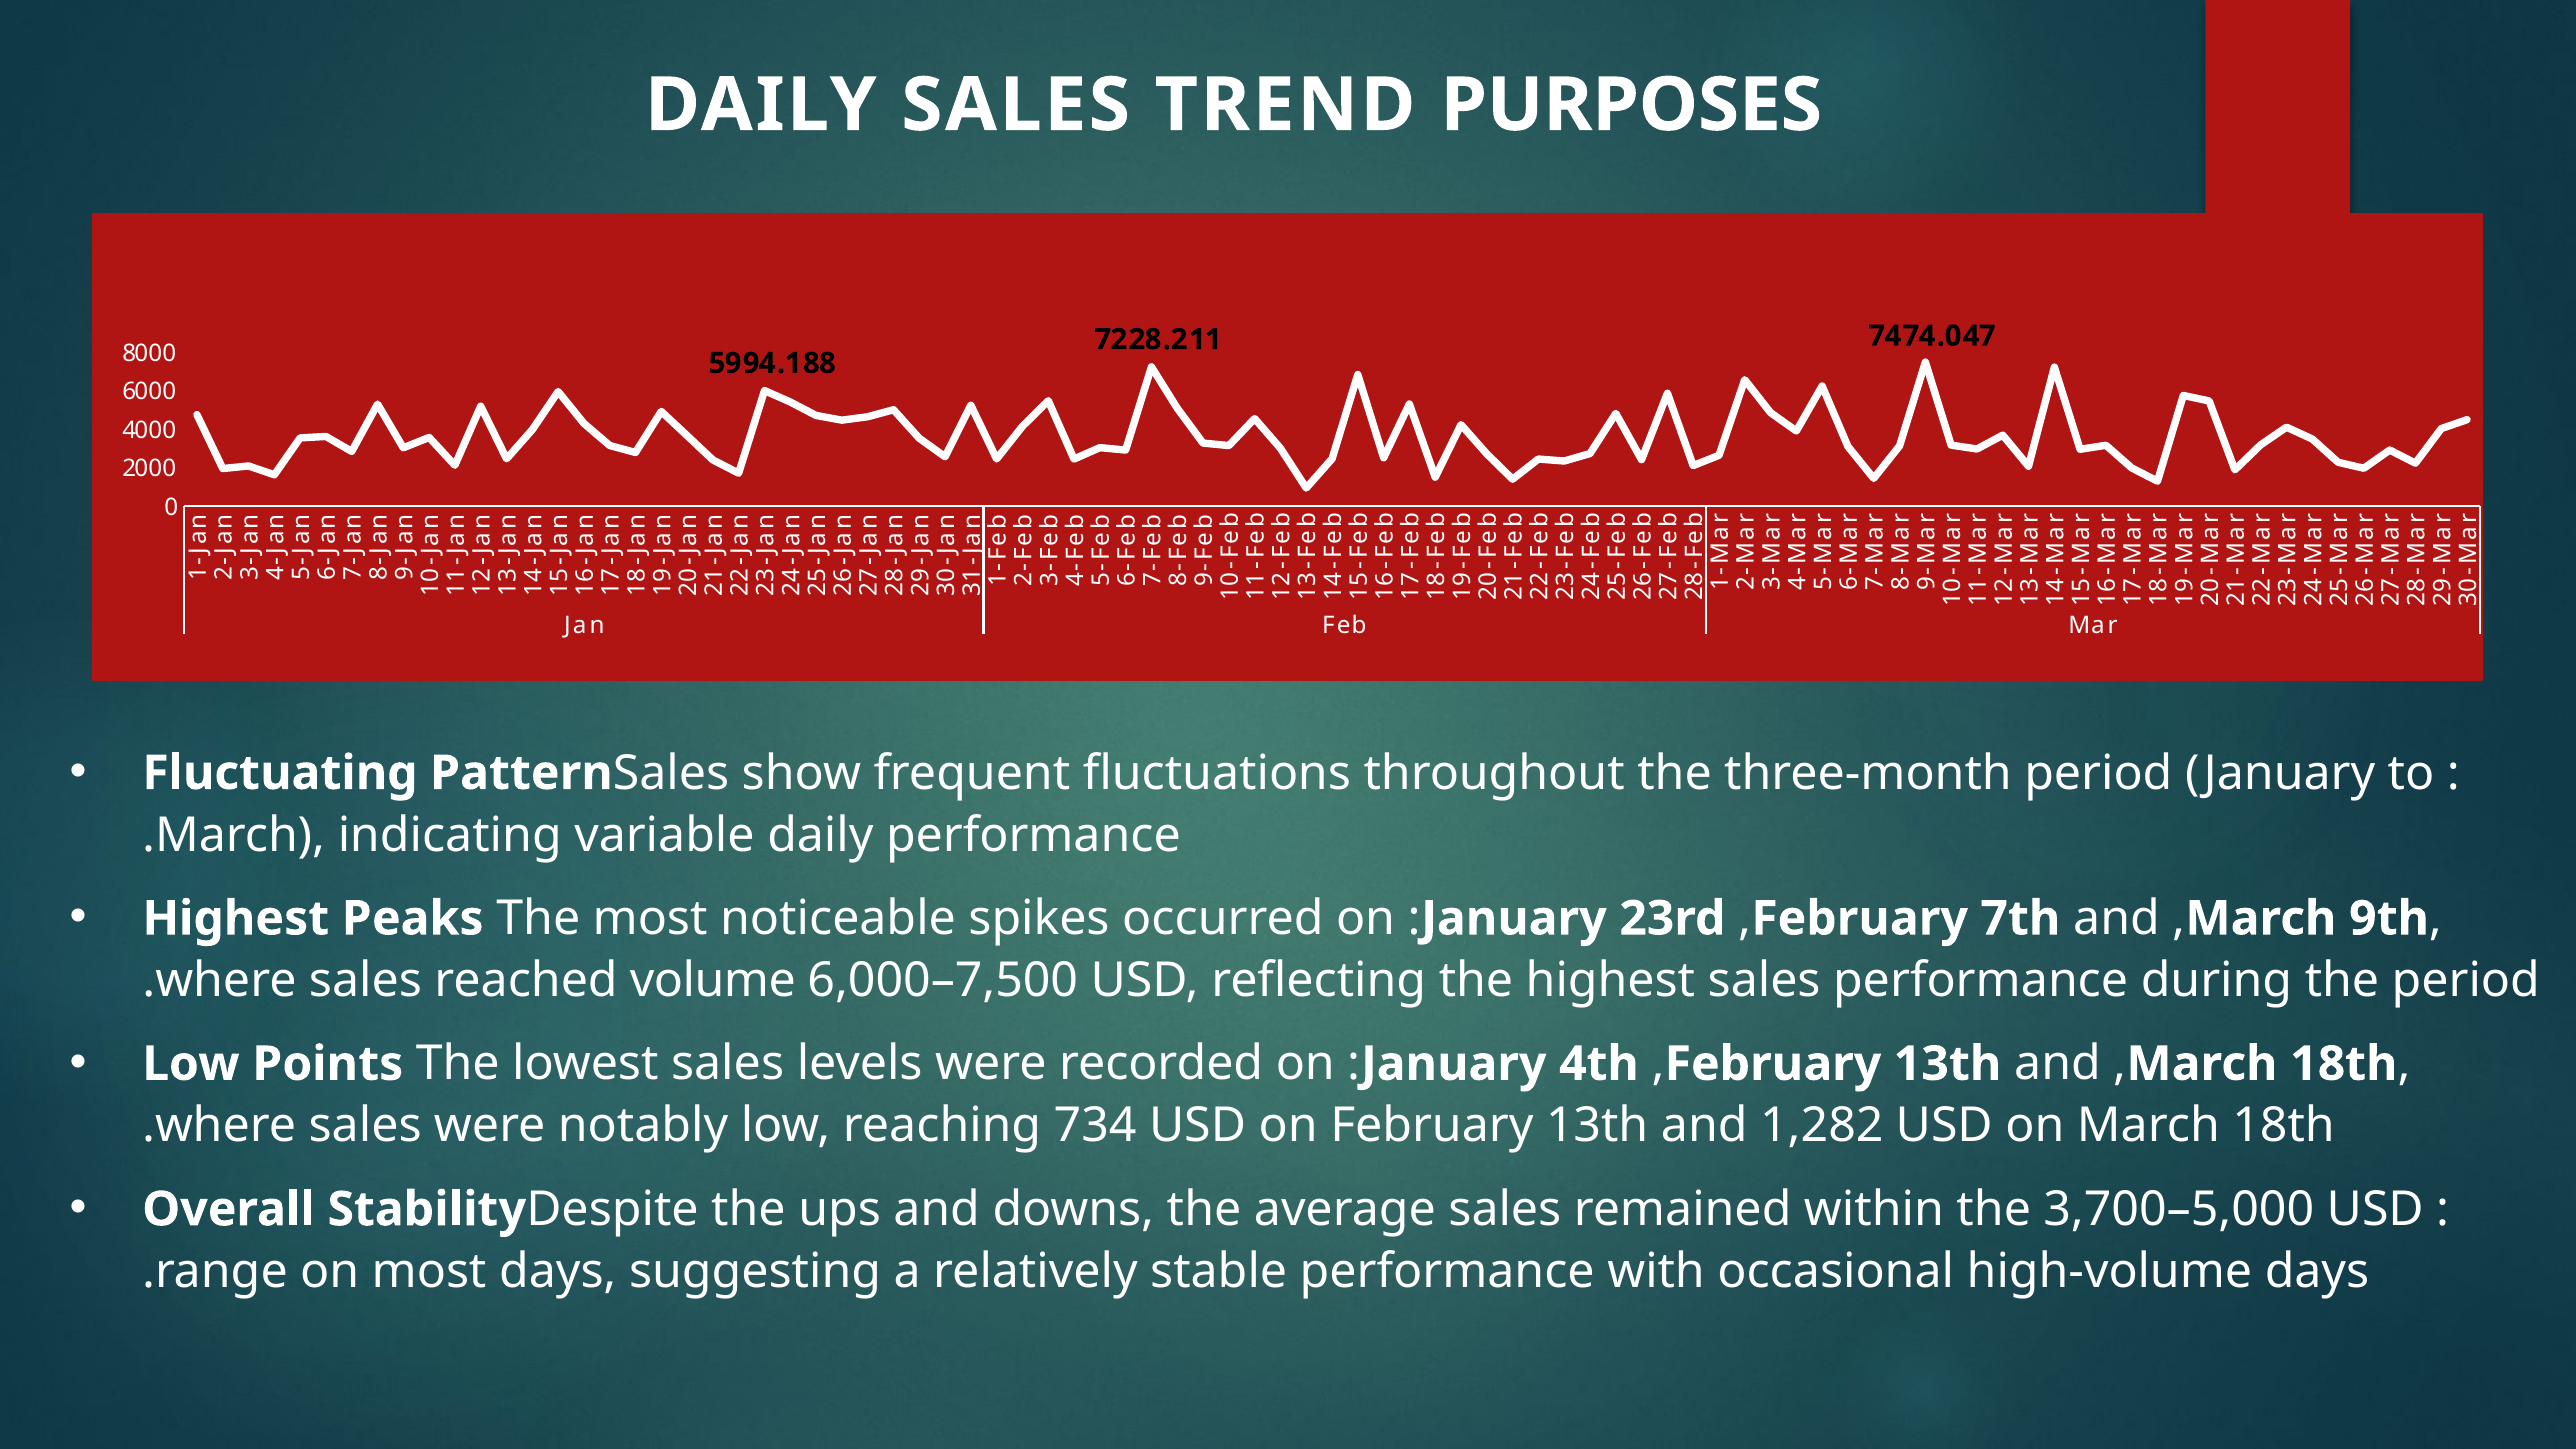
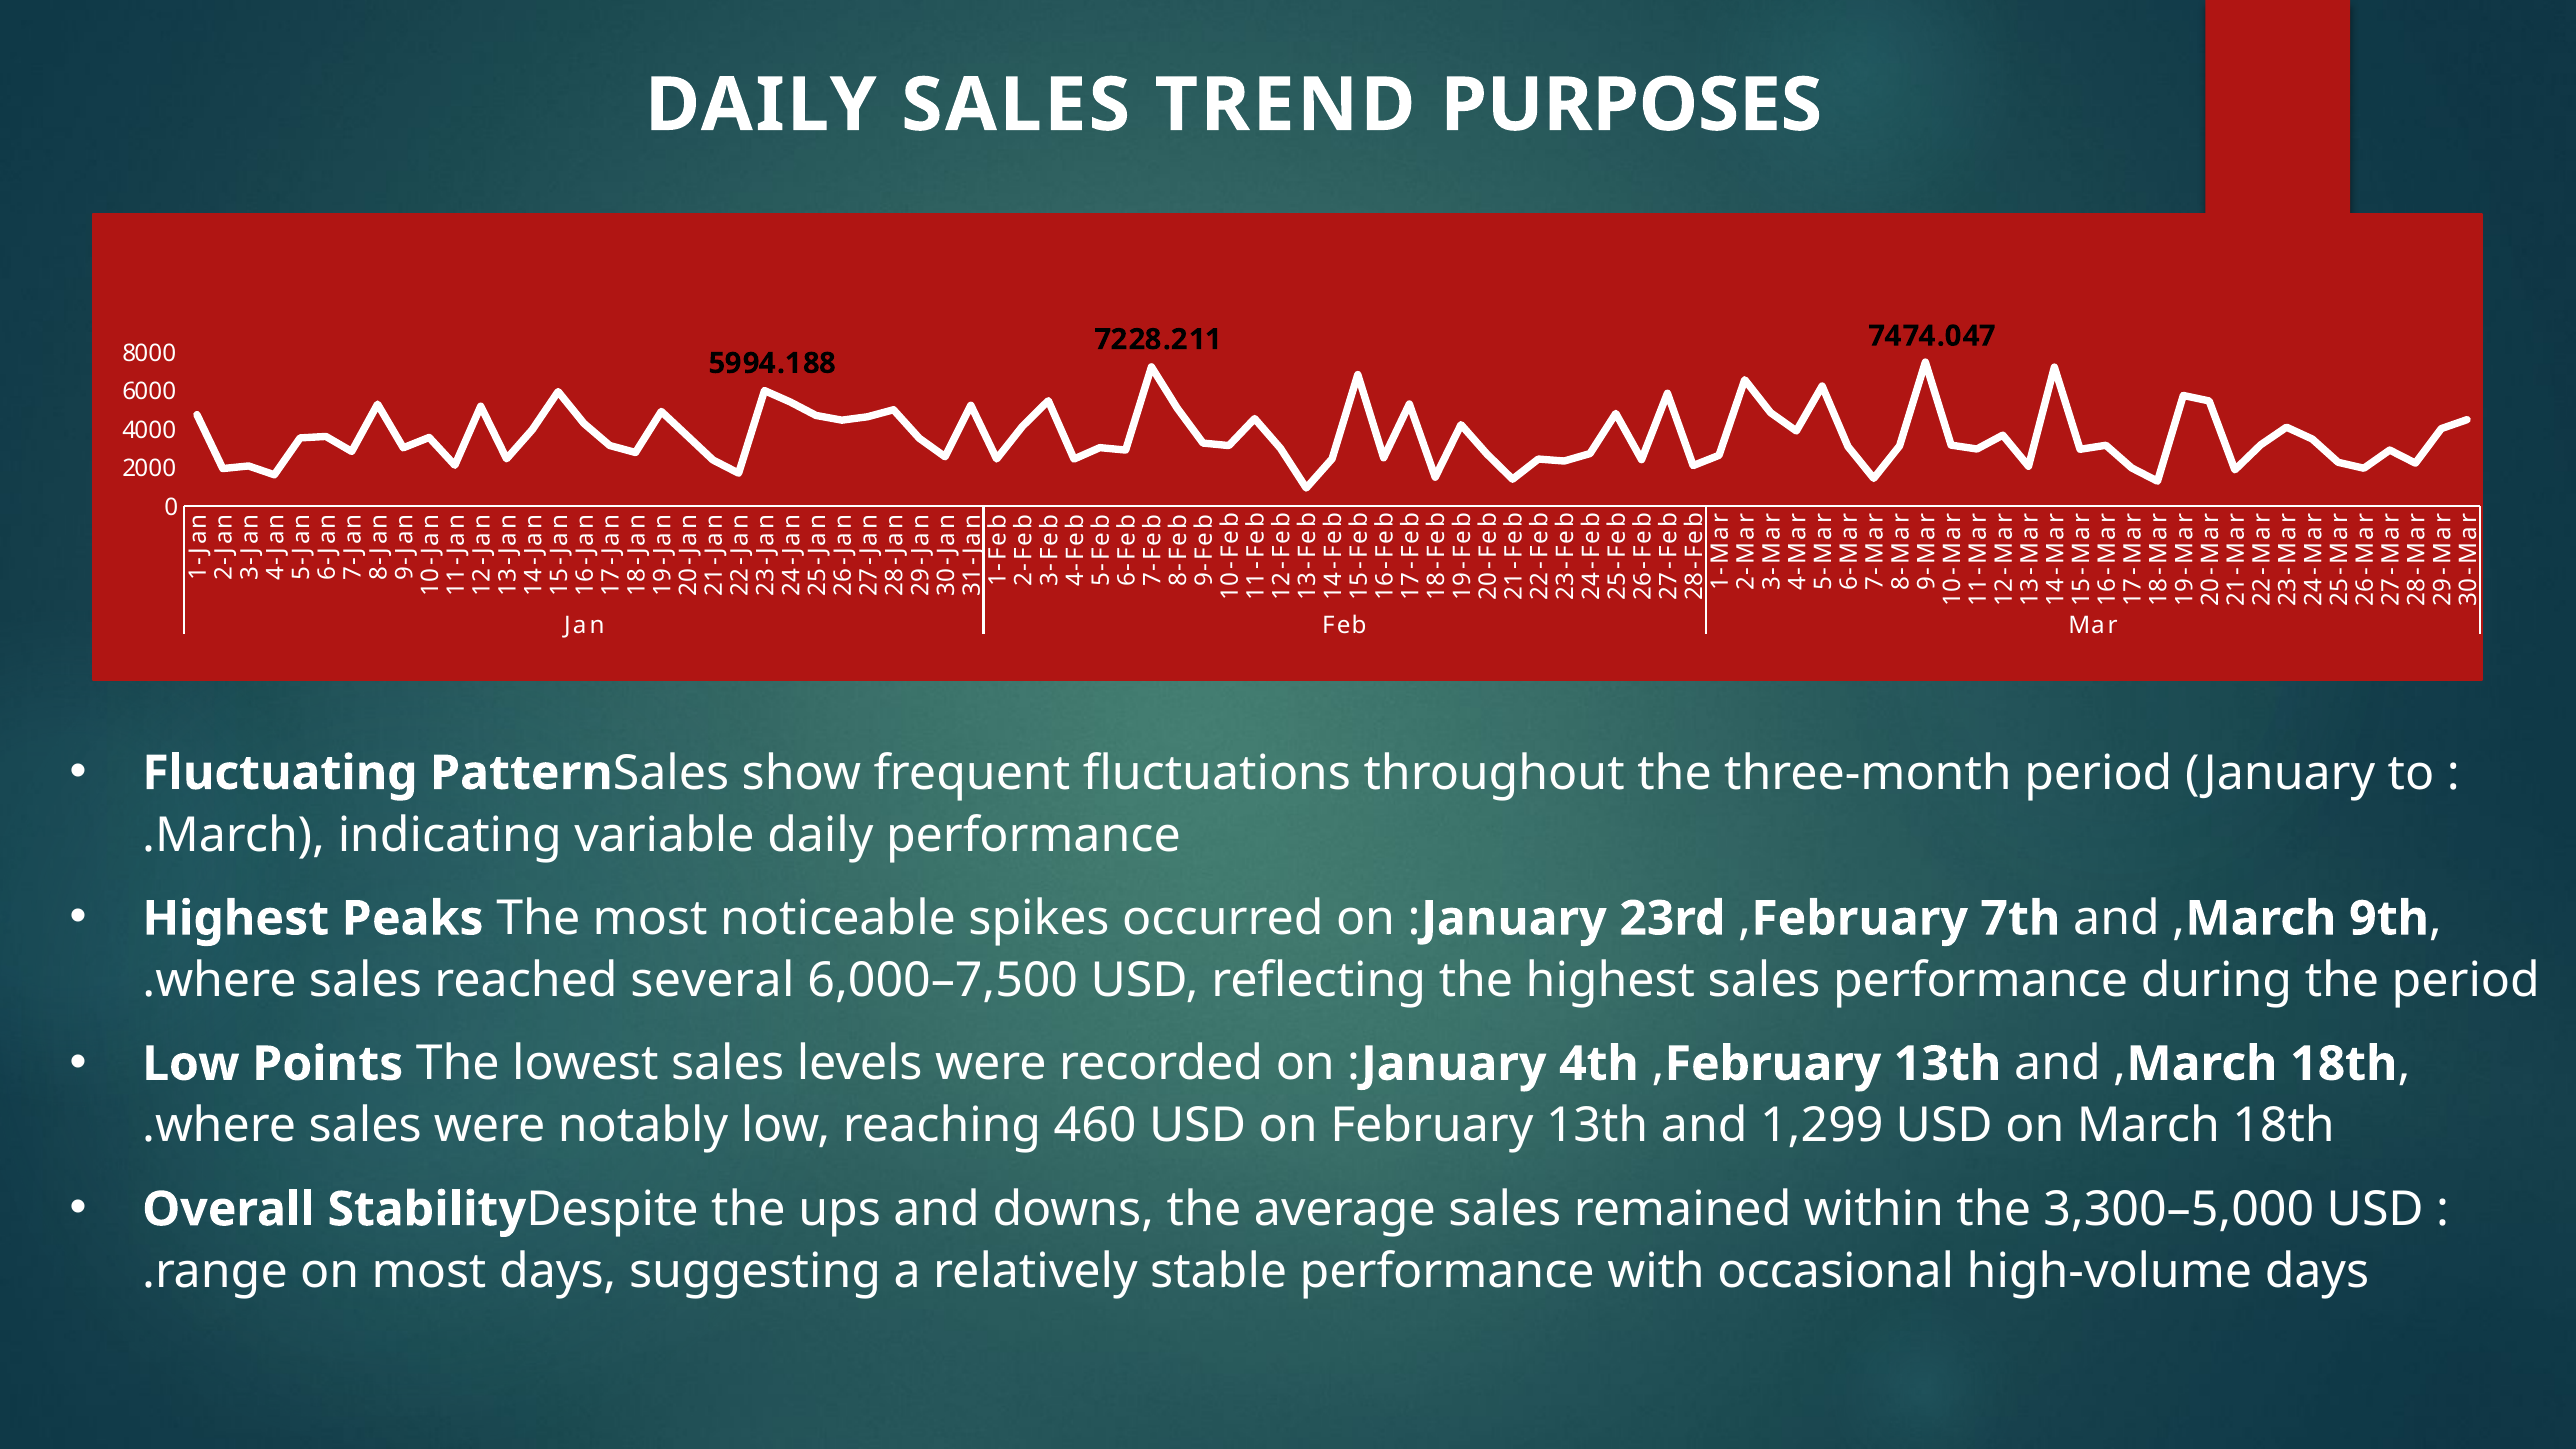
volume: volume -> several (712, 981)
734: 734 -> 460 (1095, 1126)
1,282: 1,282 -> 1,299 (1822, 1126)
3,700–5,000: 3,700–5,000 -> 3,300–5,000 (2179, 1209)
